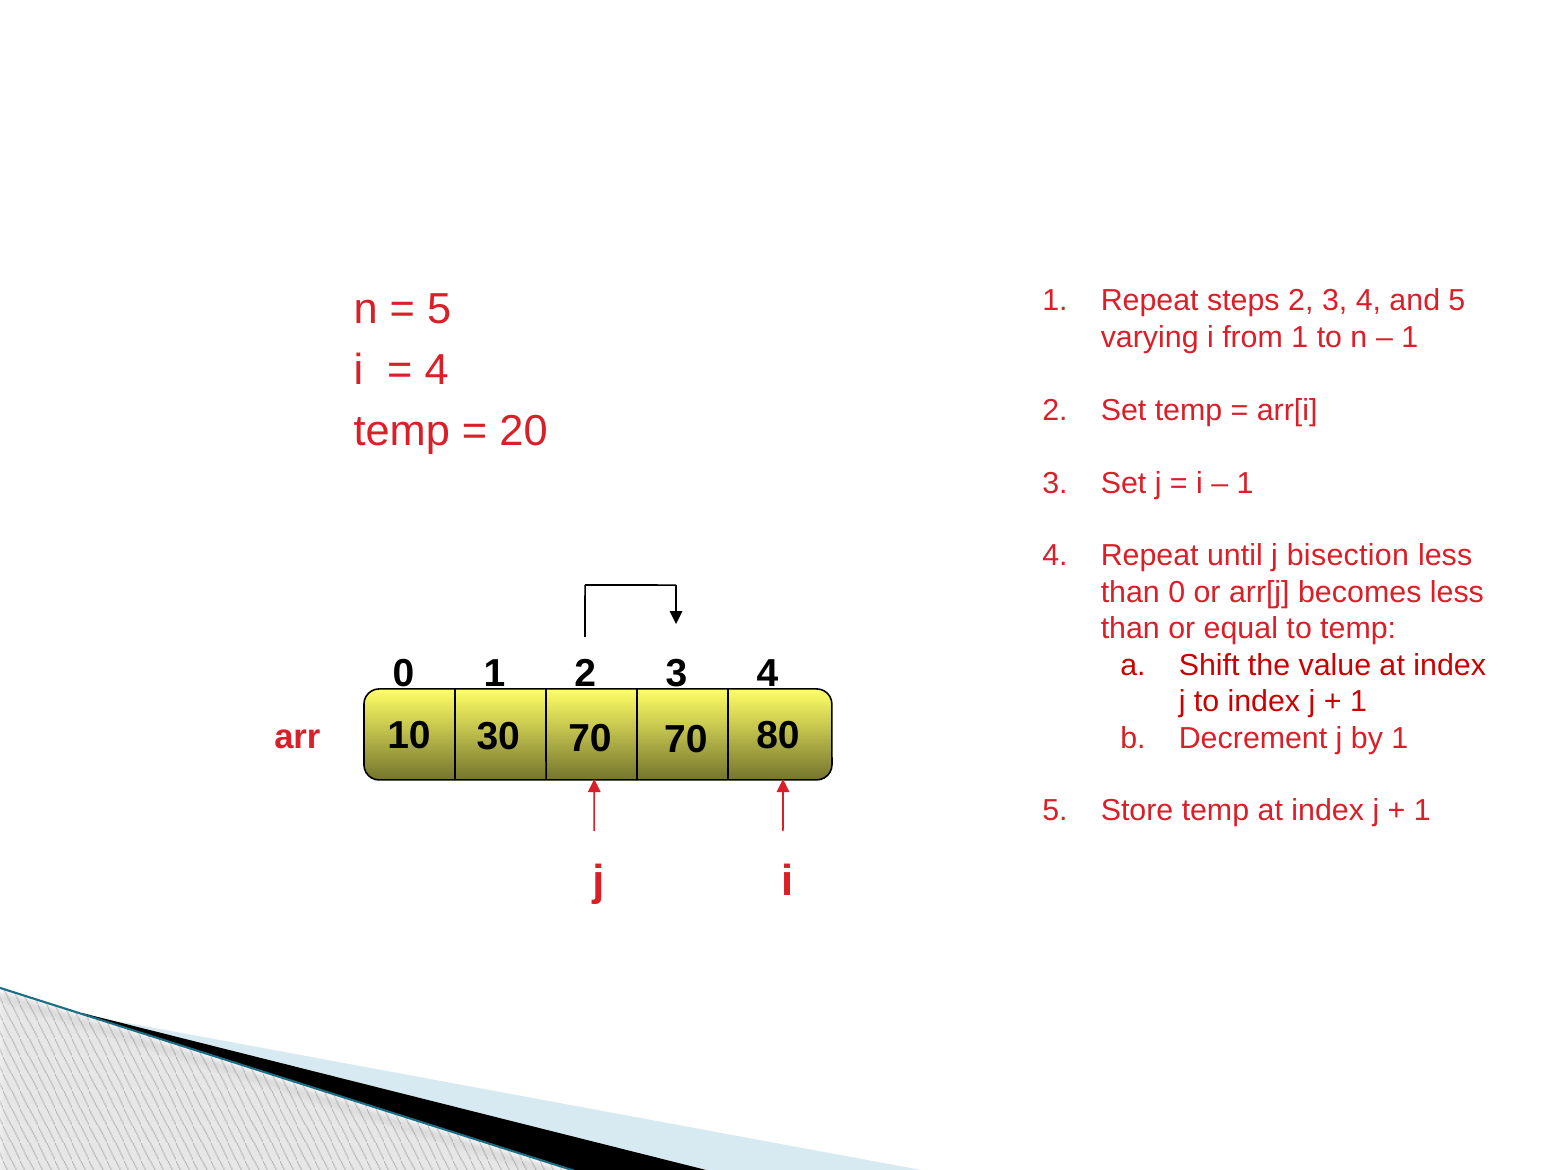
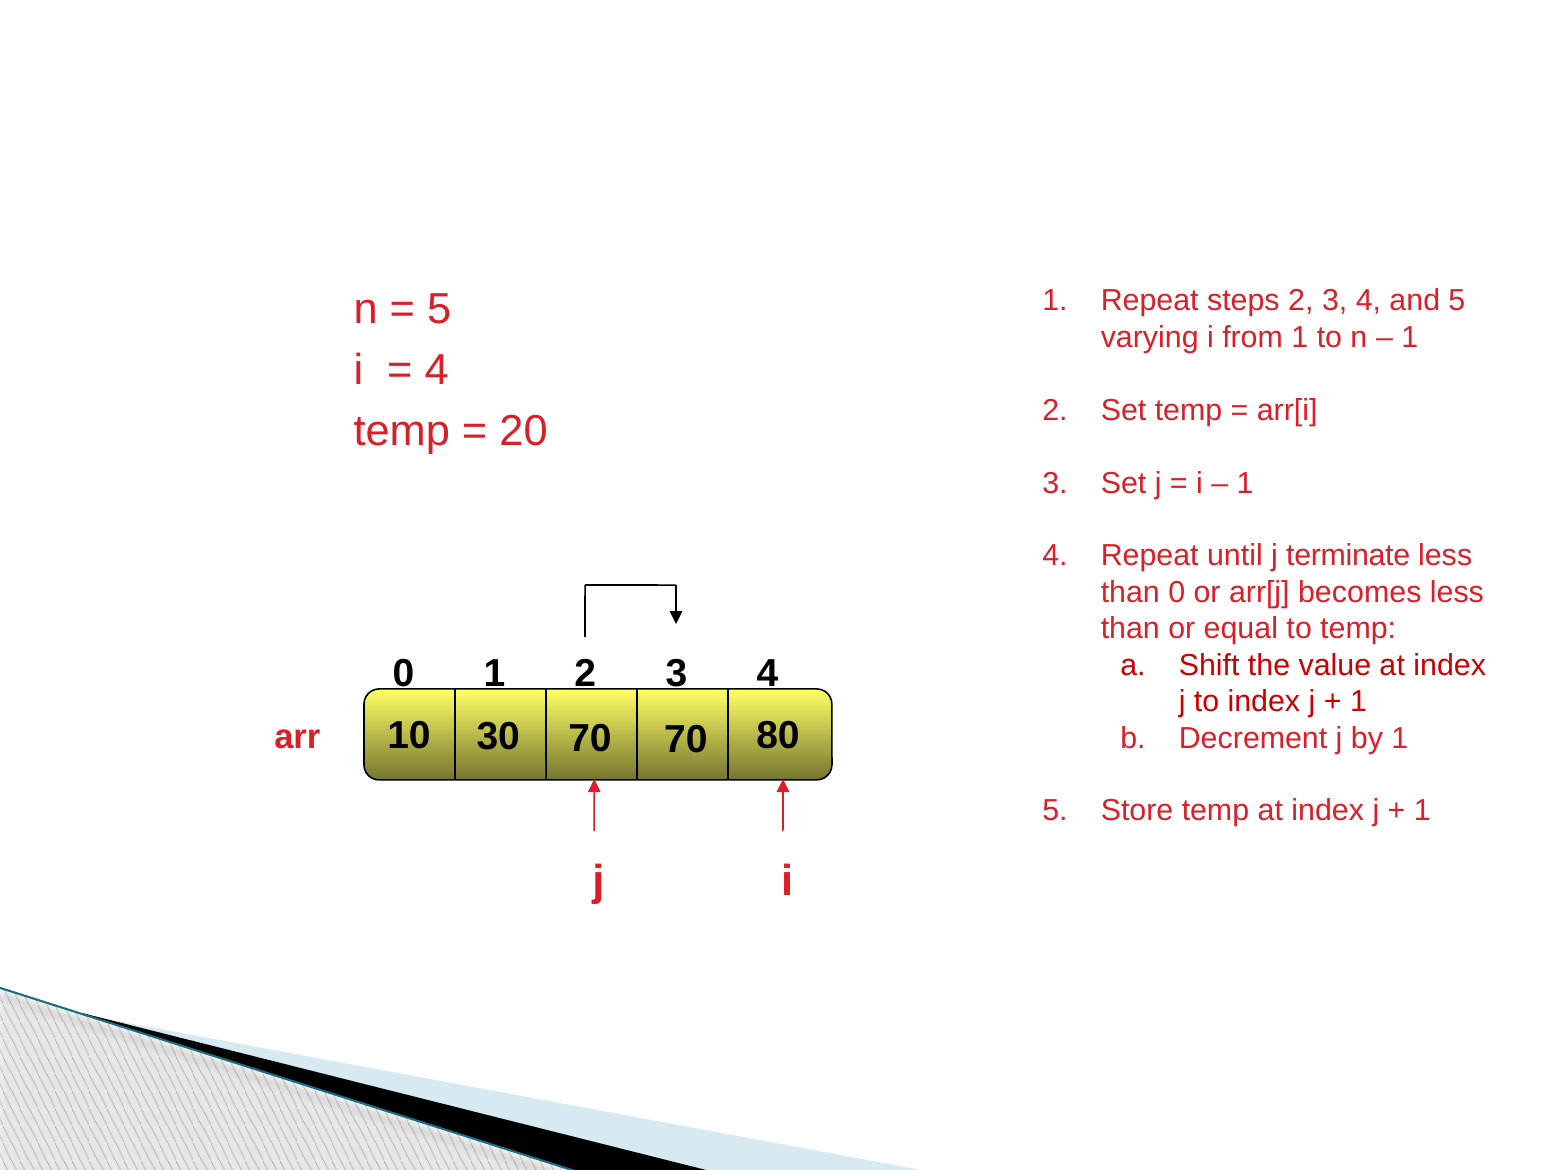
bisection: bisection -> terminate (1348, 556)
